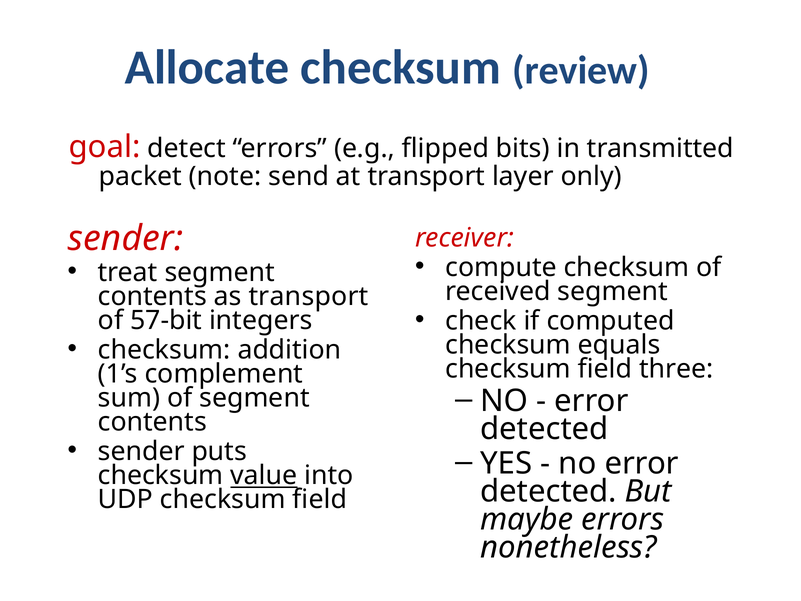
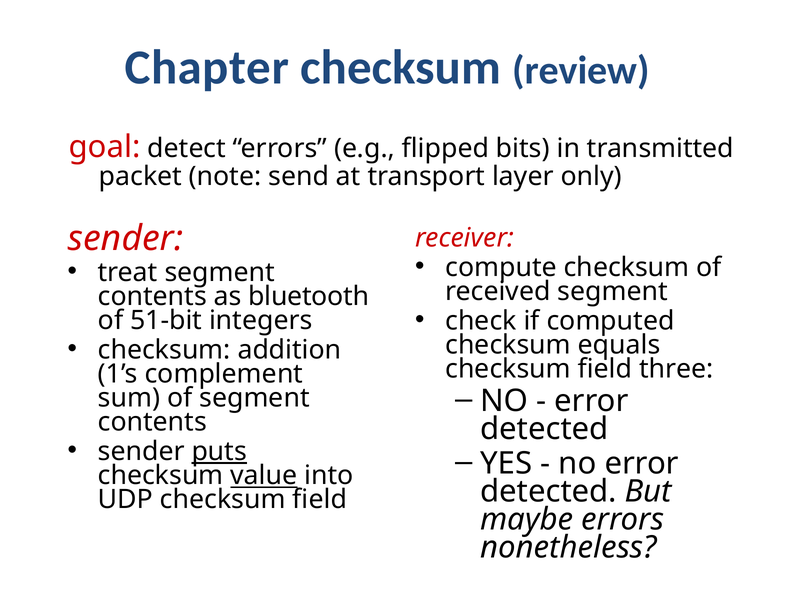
Allocate: Allocate -> Chapter (207, 67)
as transport: transport -> bluetooth (309, 297)
57-bit: 57-bit -> 51-bit (166, 321)
puts underline: none -> present (219, 451)
